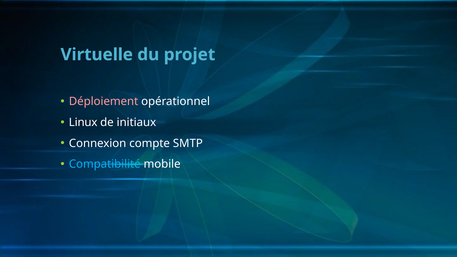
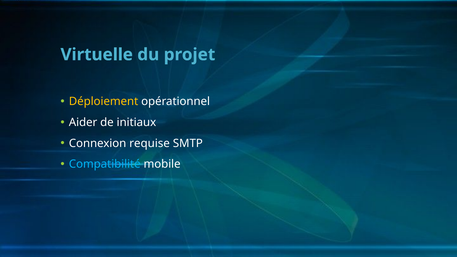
Déploiement colour: pink -> yellow (104, 102)
Linux: Linux -> Aider (83, 122)
compte: compte -> requise (150, 143)
